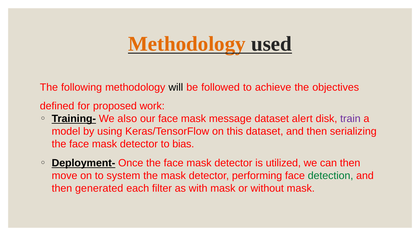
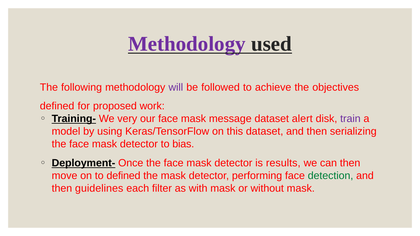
Methodology colour: orange -> purple (187, 44)
will colour: black -> purple (176, 87)
also: also -> very (127, 119)
utilized: utilized -> results (283, 163)
to system: system -> defined (124, 176)
generated: generated -> guidelines (99, 188)
